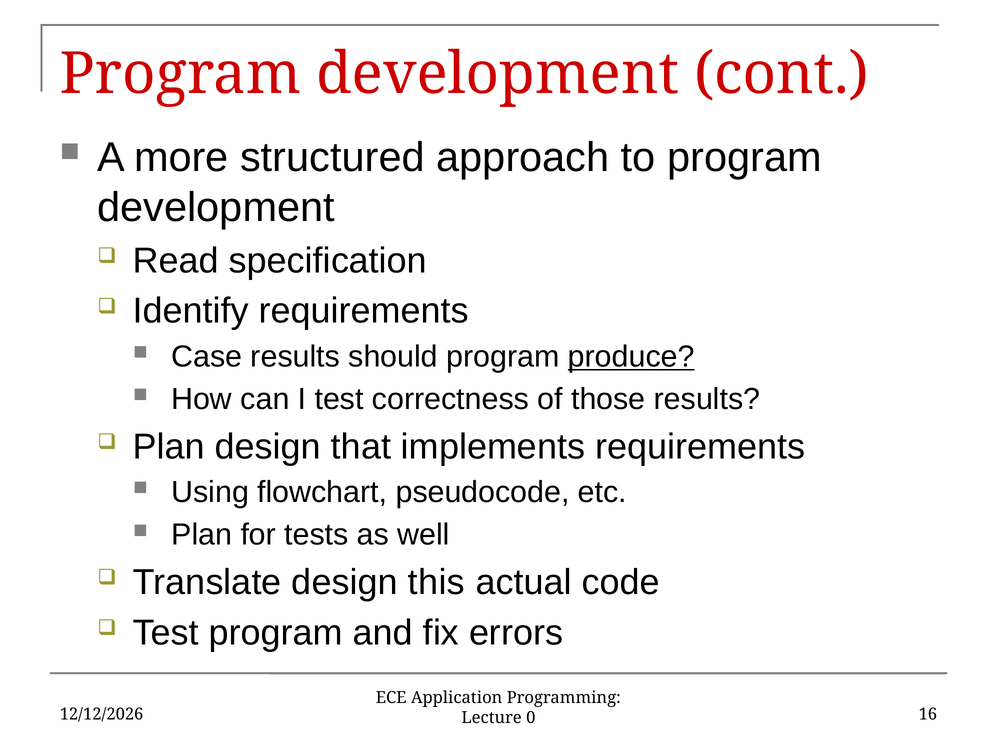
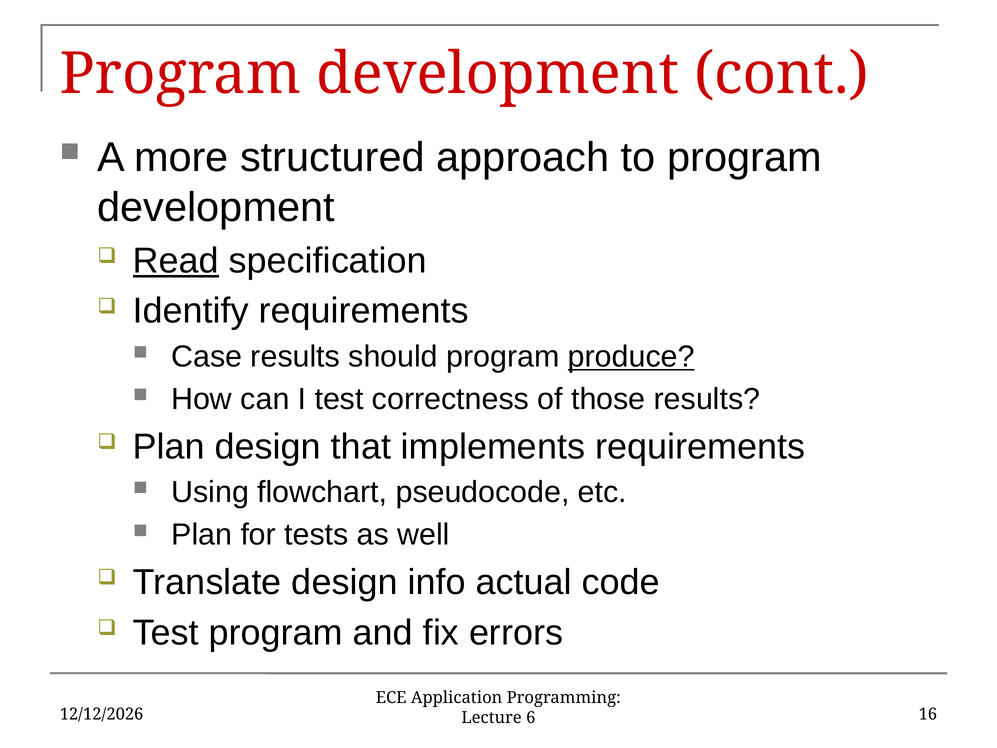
Read underline: none -> present (176, 261)
this: this -> info (437, 582)
0: 0 -> 6 (531, 717)
